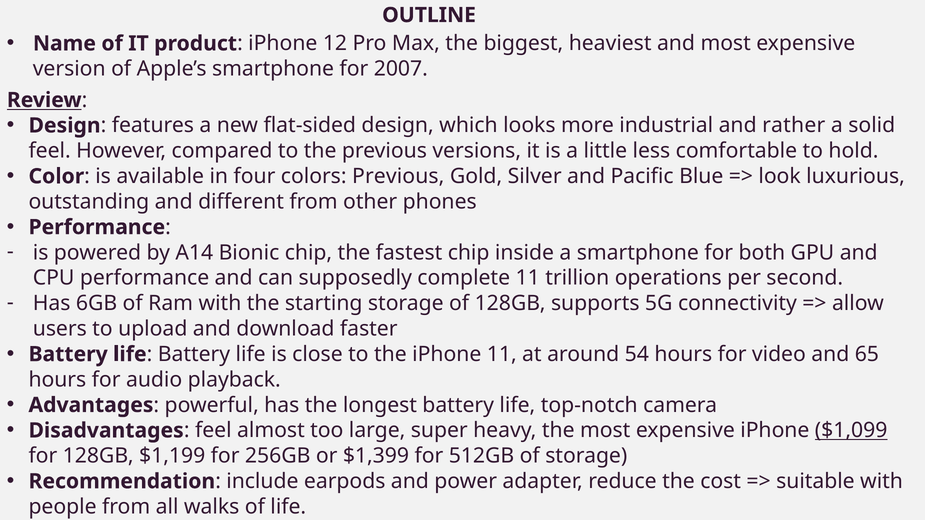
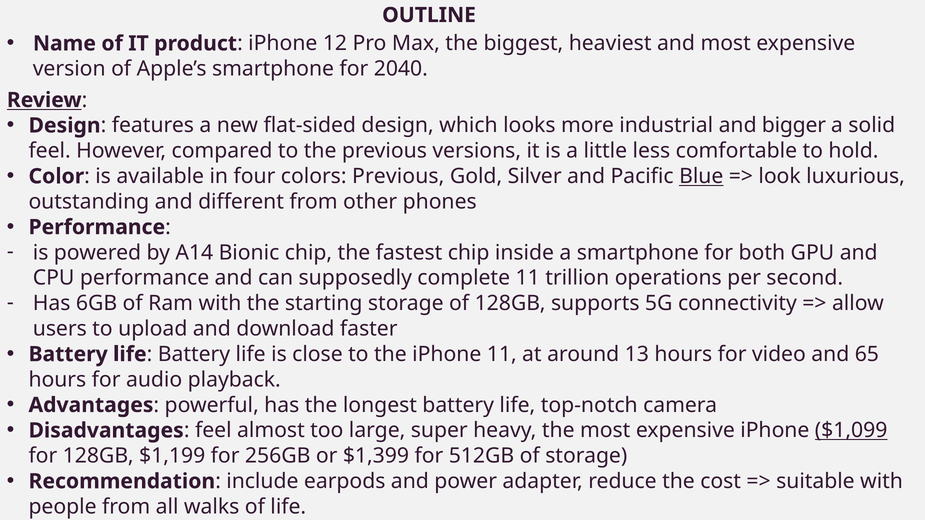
2007: 2007 -> 2040 (401, 69)
rather: rather -> bigger (794, 126)
Blue underline: none -> present (701, 176)
54: 54 -> 13 (637, 354)
